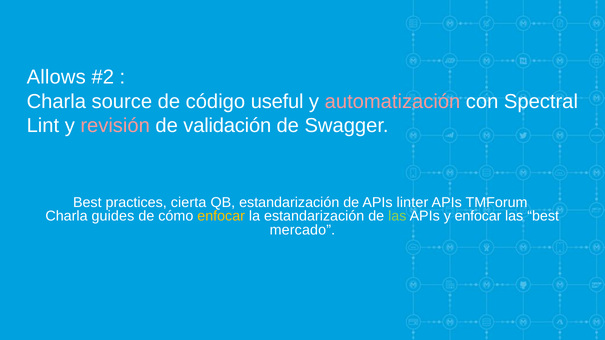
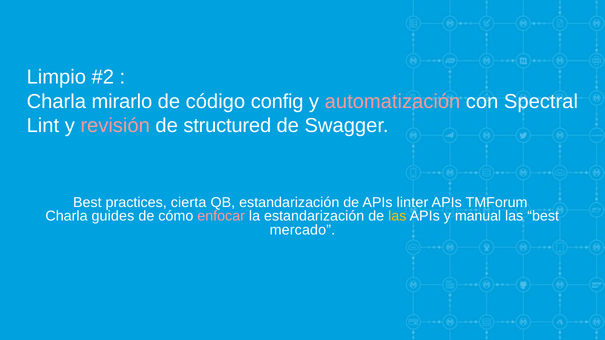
Allows: Allows -> Limpio (56, 77)
source: source -> mirarlo (122, 102)
useful: useful -> config (277, 102)
validación: validación -> structured (227, 126)
enfocar colour: yellow -> pink (221, 216)
las colour: light green -> yellow (397, 216)
y enfocar: enfocar -> manual (478, 216)
